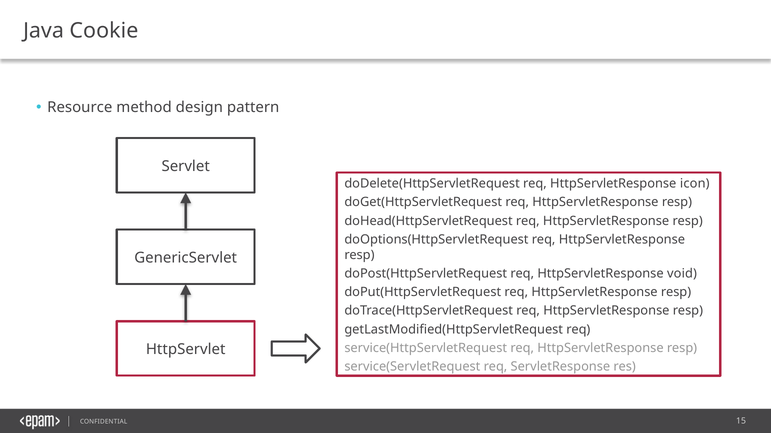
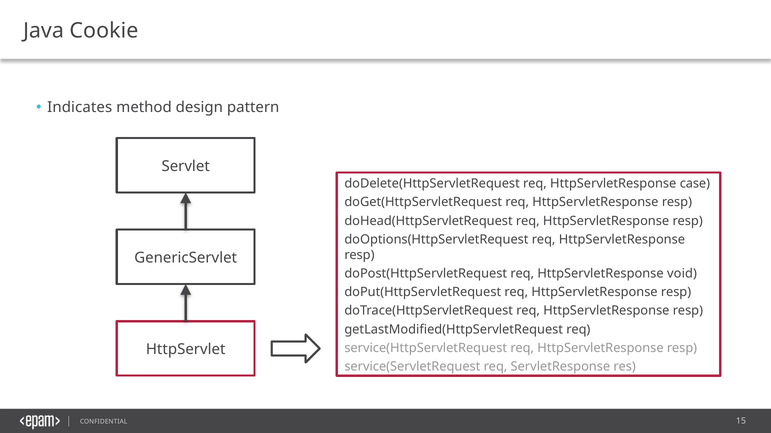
Resource: Resource -> Indicates (80, 108)
icon: icon -> case (695, 184)
